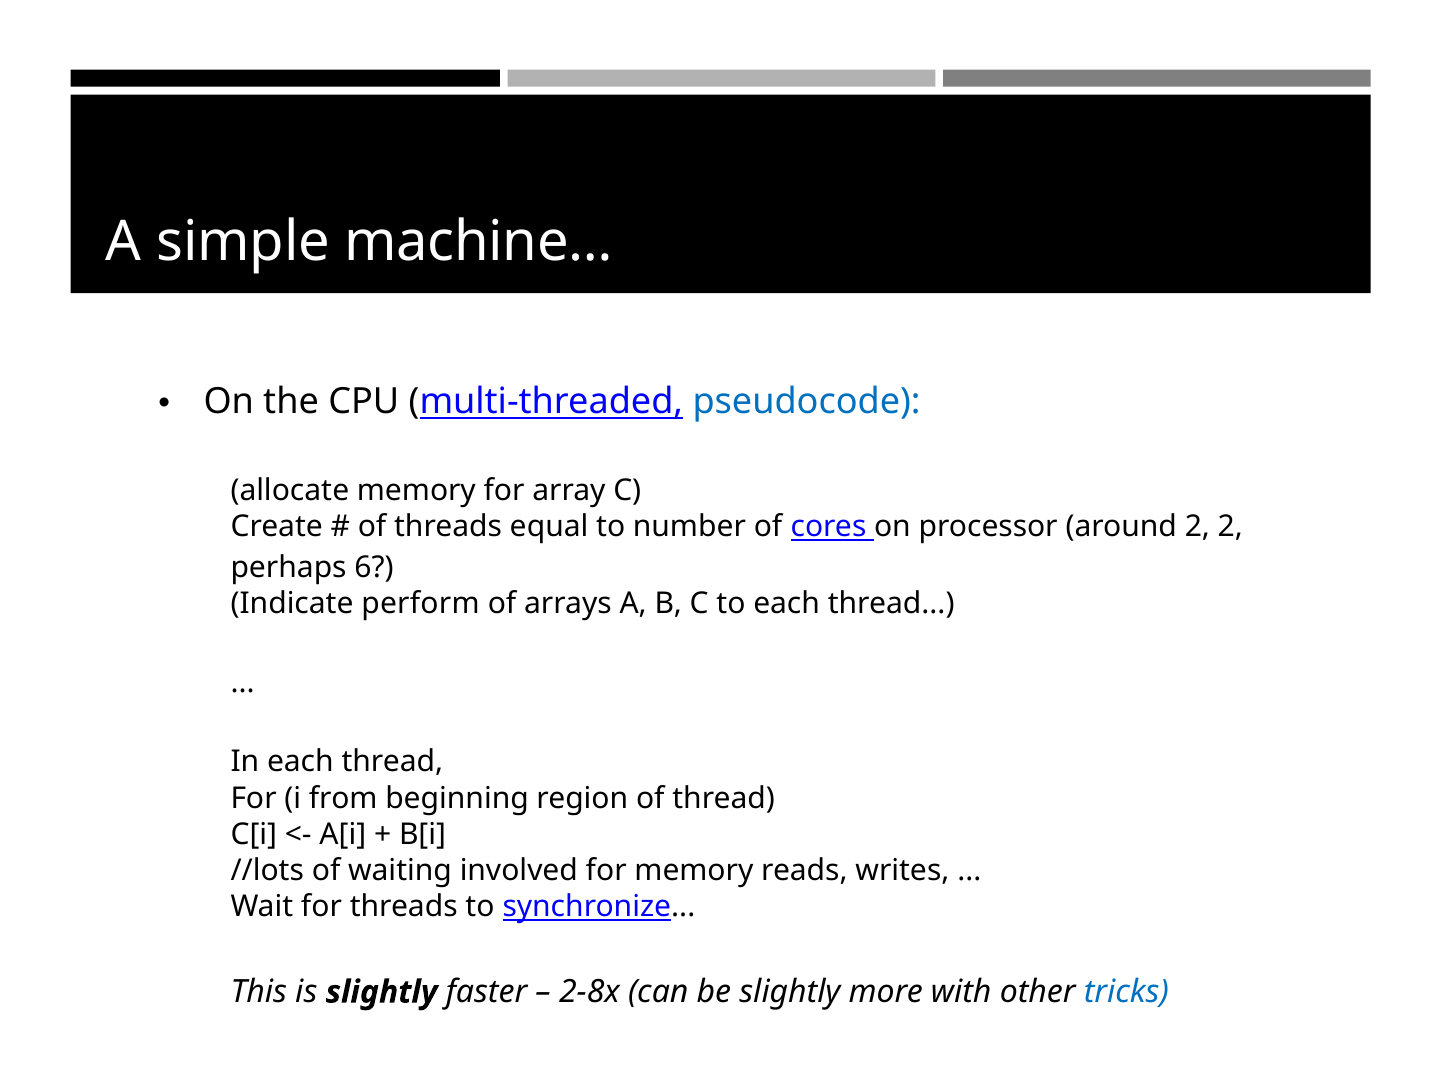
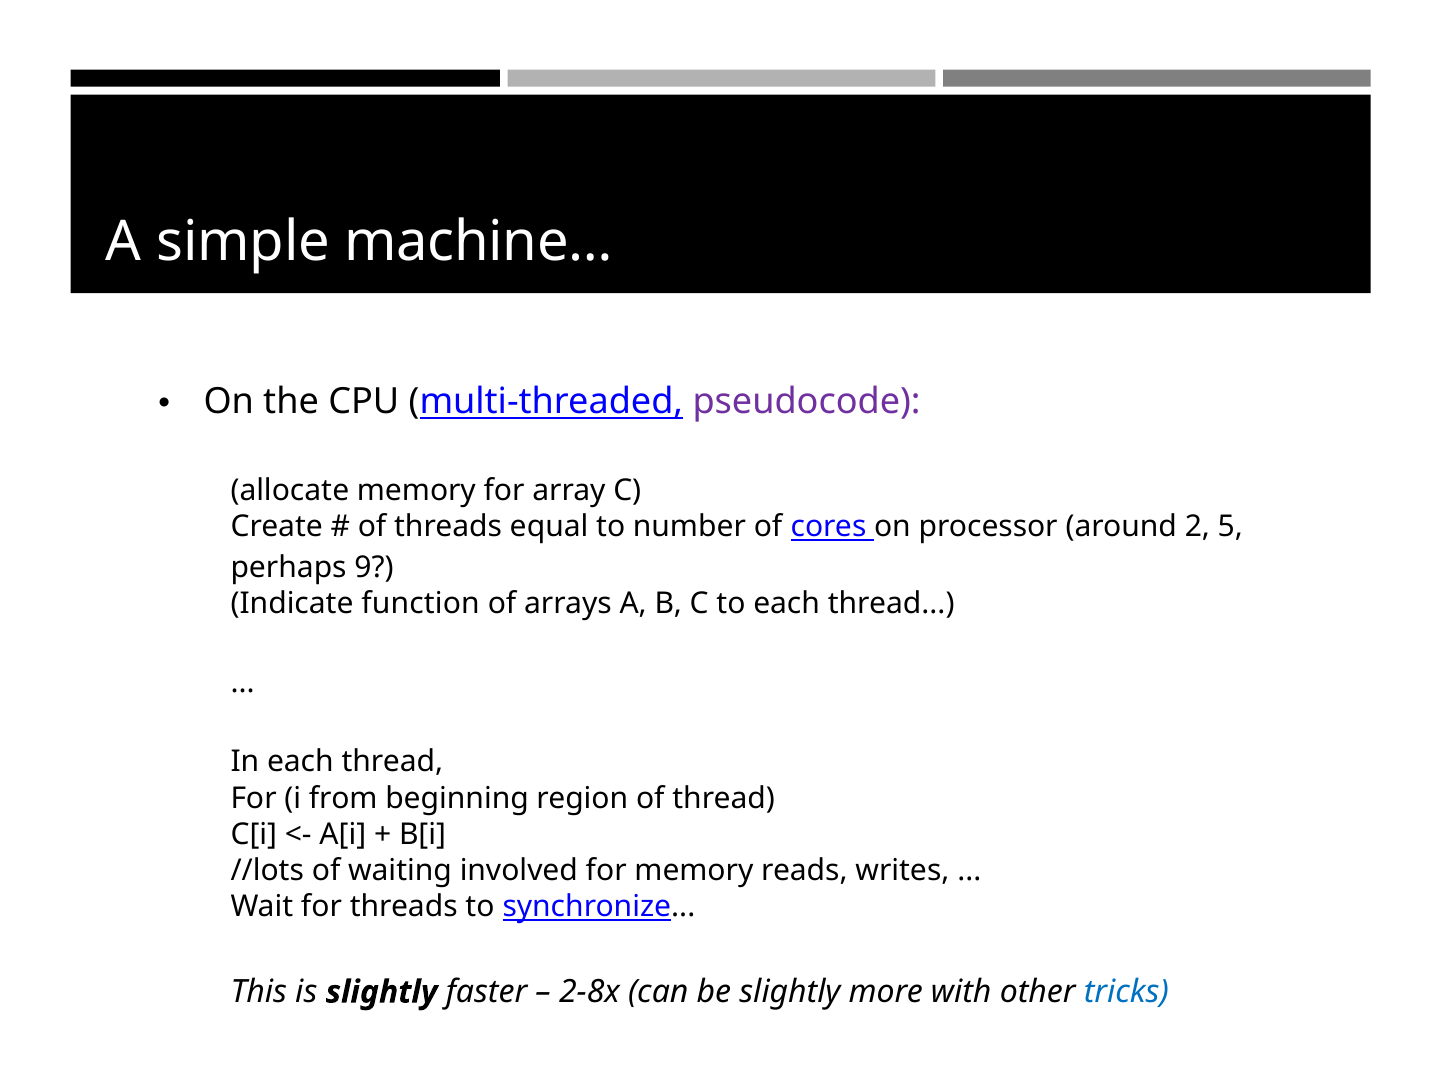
pseudocode colour: blue -> purple (807, 402)
2 2: 2 -> 5 (1230, 526)
6: 6 -> 9 (374, 567)
perform: perform -> function (421, 604)
